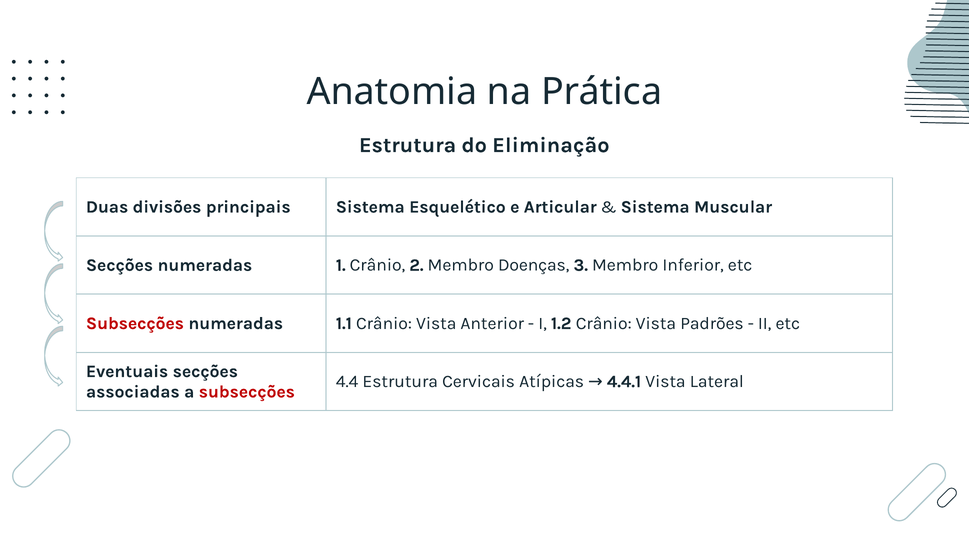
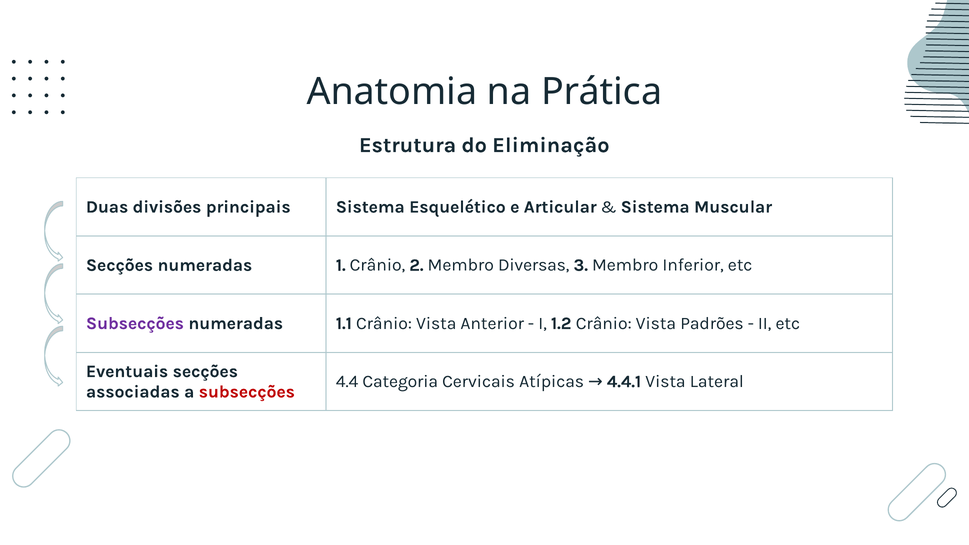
Doenças: Doenças -> Diversas (534, 265)
Subsecções colour: red -> purple (135, 323)
4.4 Estrutura: Estrutura -> Categoria (400, 382)
